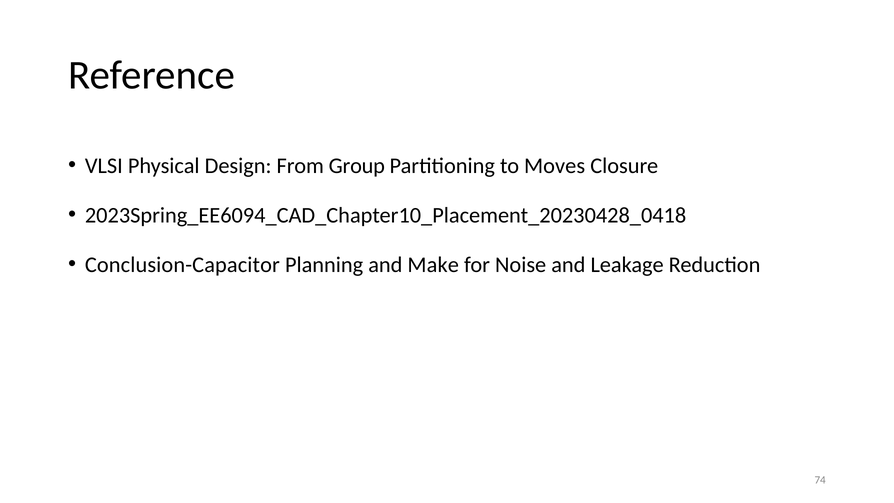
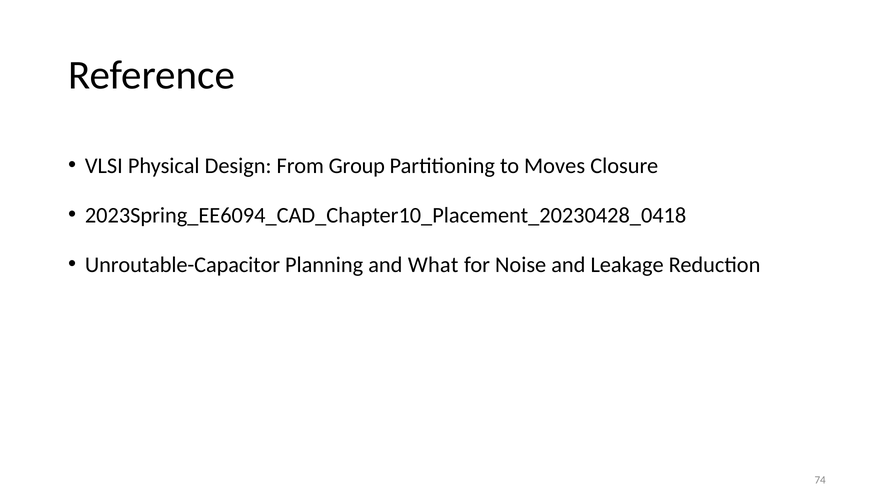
Conclusion-Capacitor: Conclusion-Capacitor -> Unroutable-Capacitor (182, 265)
Make: Make -> What (433, 265)
